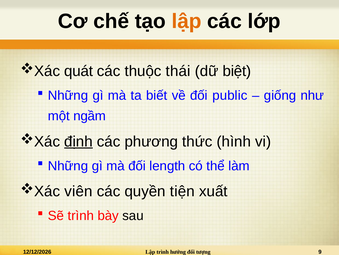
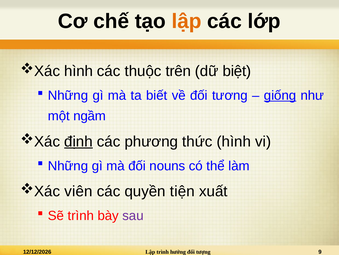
quát: quát -> hình (79, 71)
thái: thái -> trên (178, 71)
public: public -> tương (230, 95)
giống underline: none -> present (280, 95)
length: length -> nouns (167, 165)
sau colour: black -> purple (133, 215)
